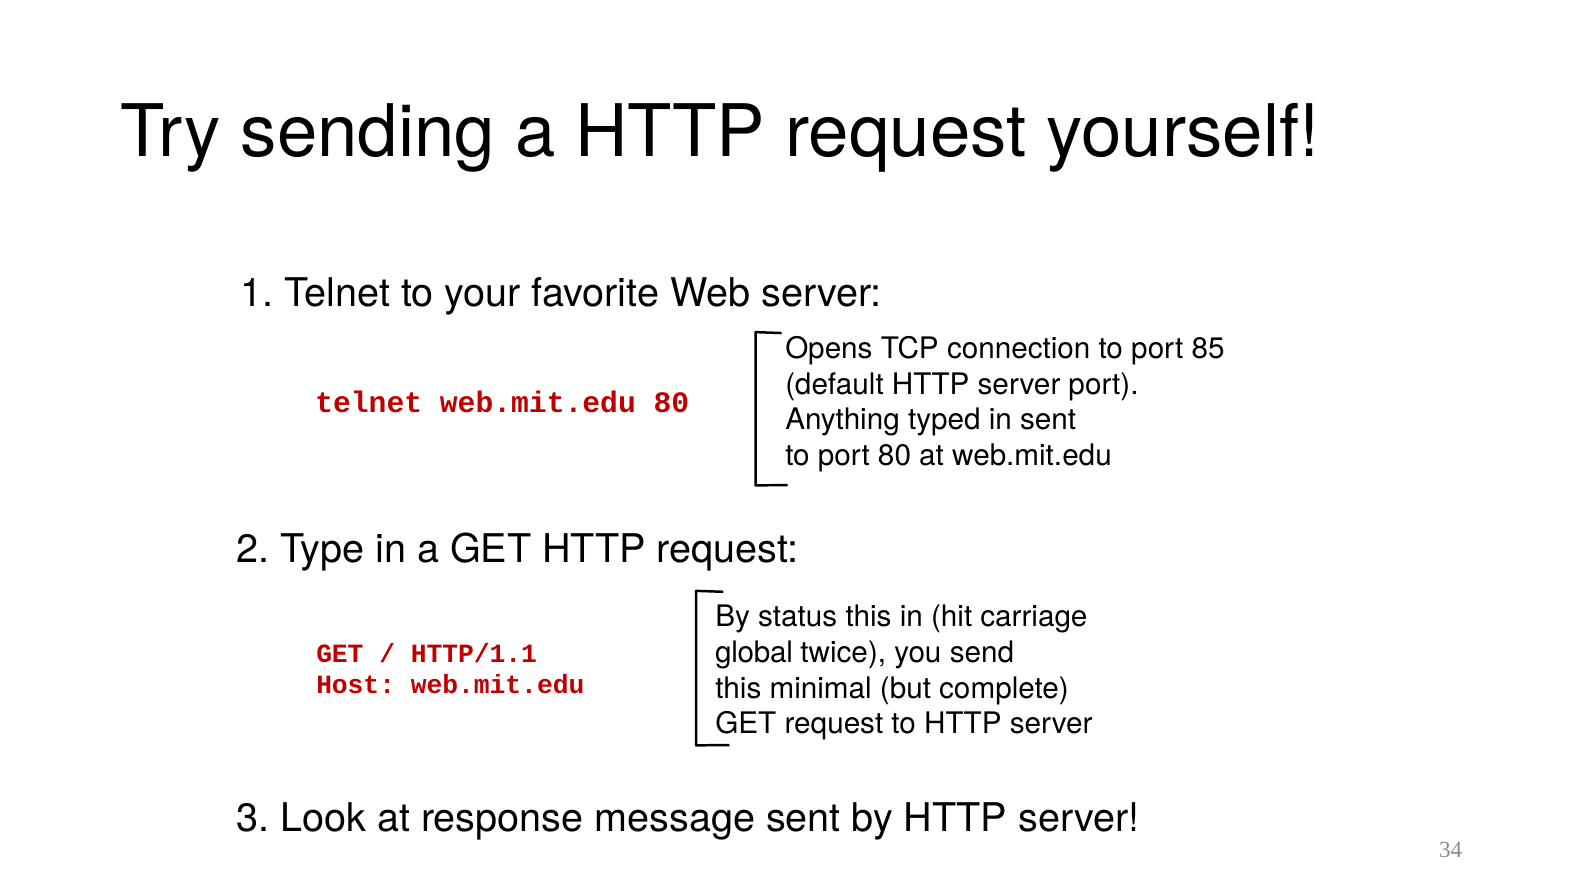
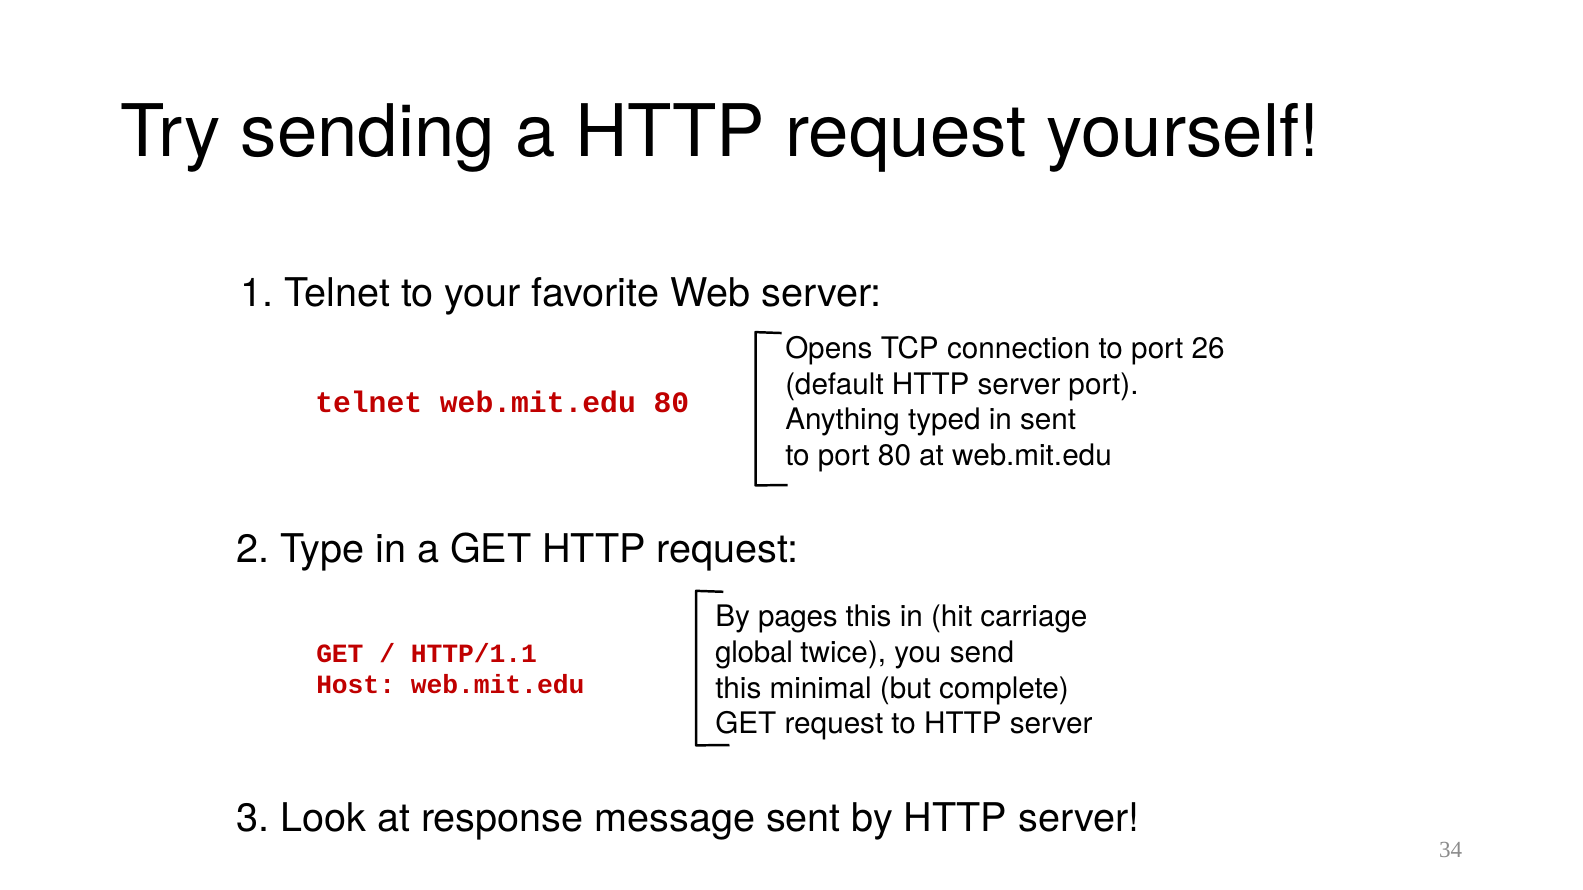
85: 85 -> 26 (1208, 349)
status: status -> pages (798, 617)
